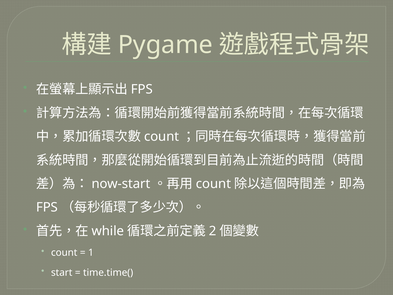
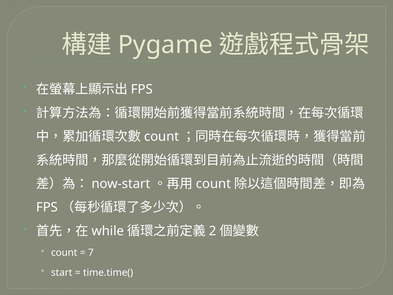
1: 1 -> 7 (91, 252)
